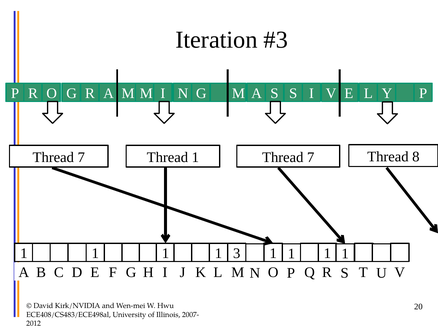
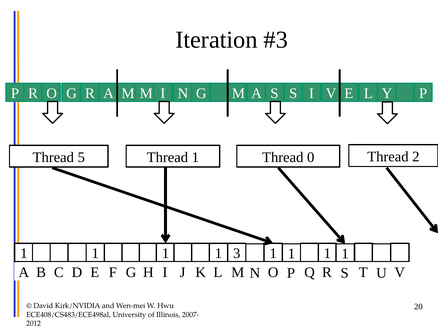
7: 7 -> 5 (81, 157)
1 Thread 7: 7 -> 0 (311, 157)
8: 8 -> 2 (416, 157)
